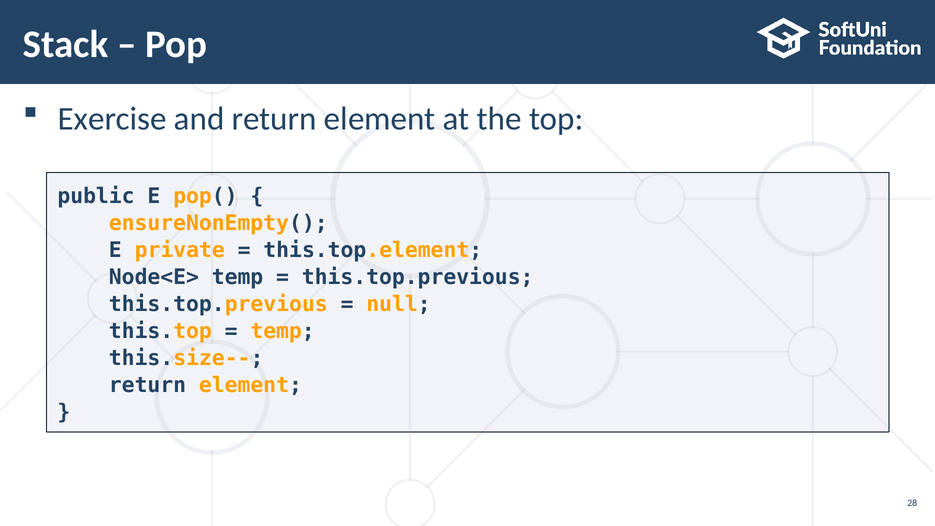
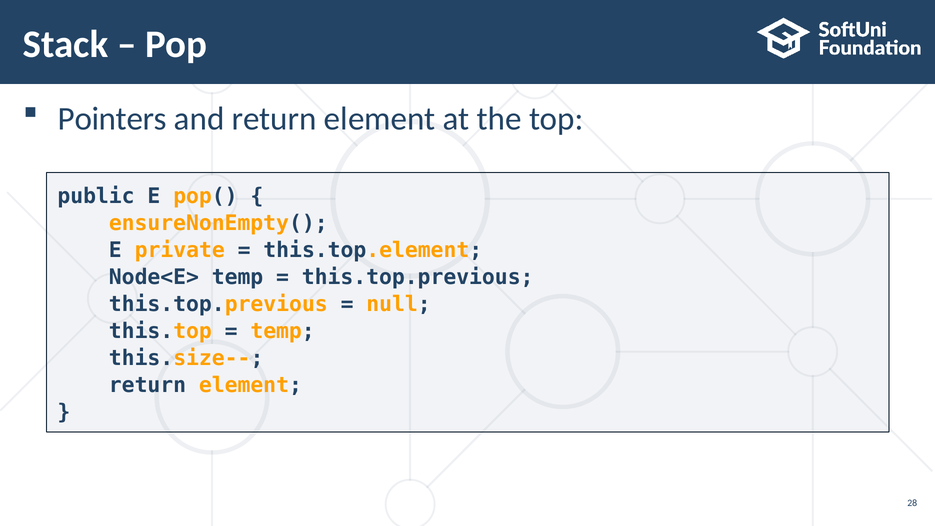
Exercise: Exercise -> Pointers (112, 119)
